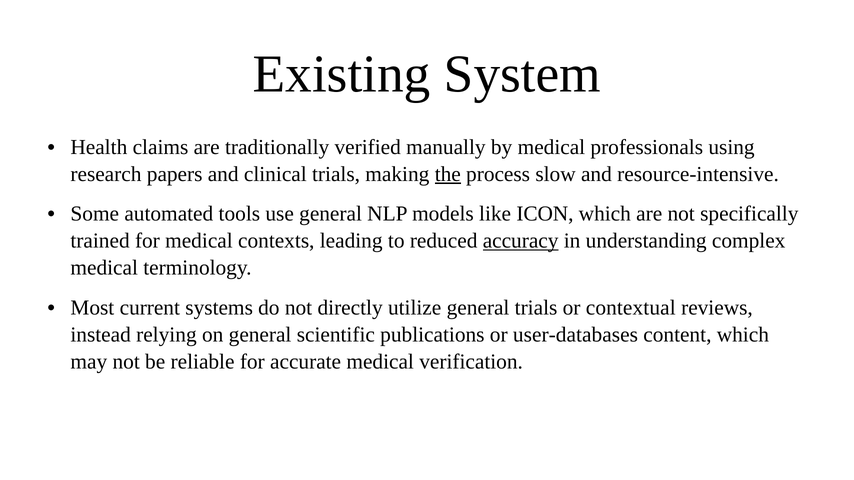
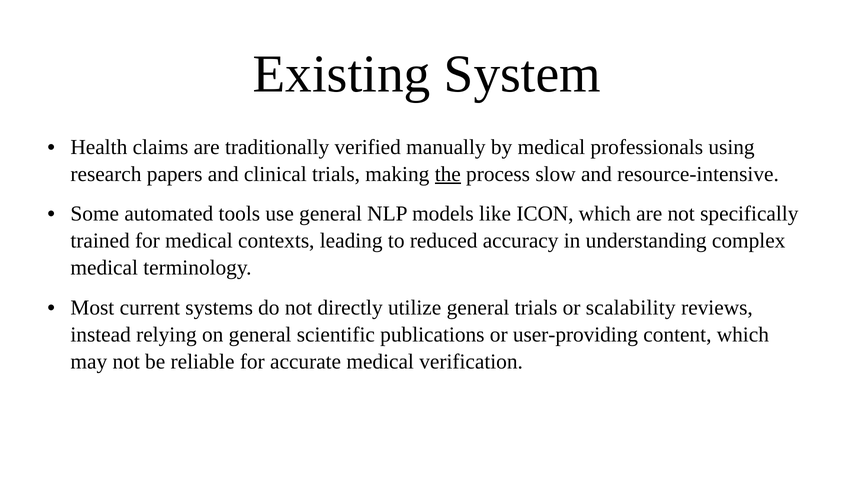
accuracy underline: present -> none (521, 241)
contextual: contextual -> scalability (631, 308)
user-databases: user-databases -> user-providing (575, 335)
